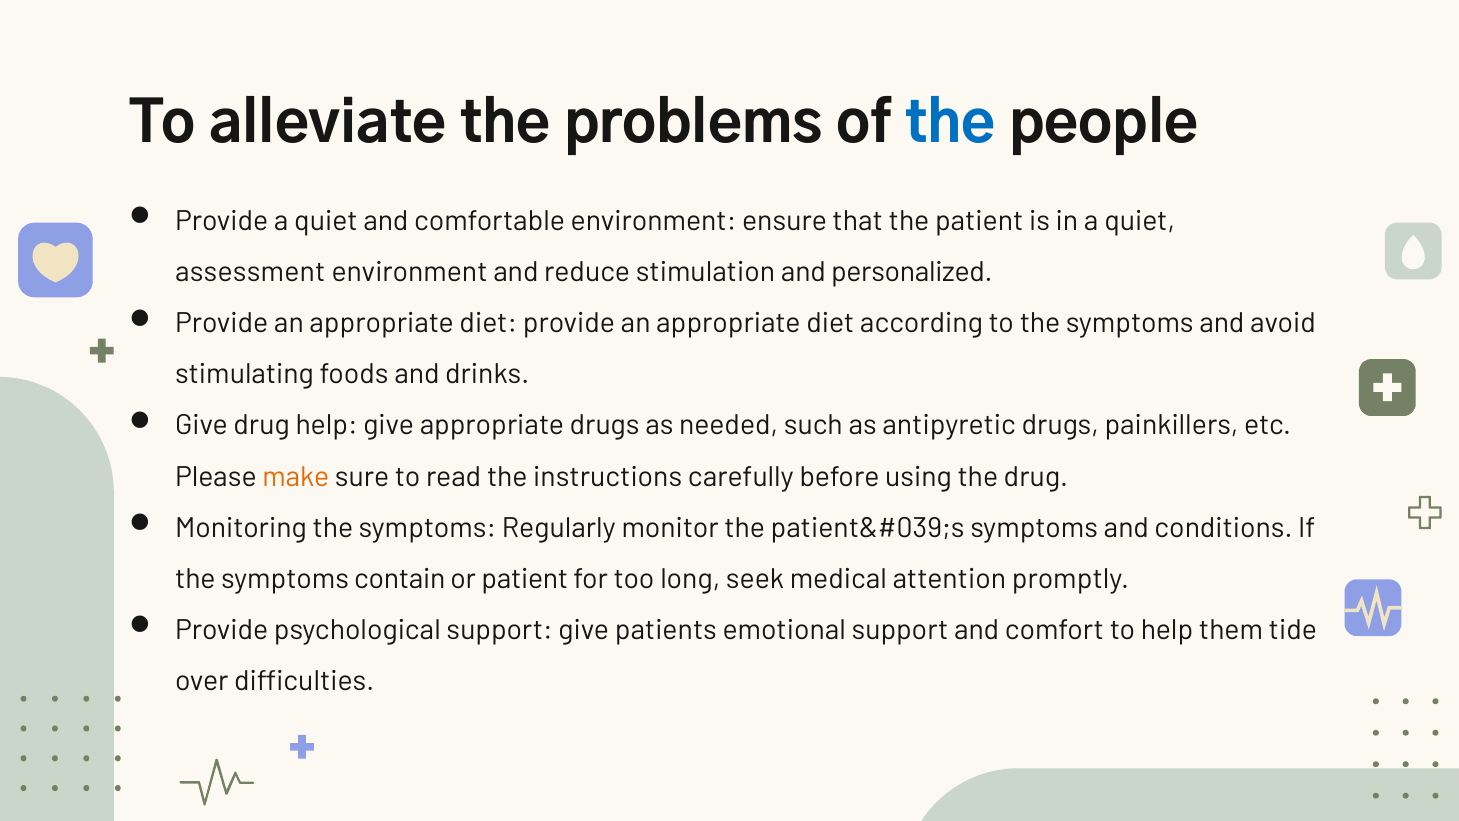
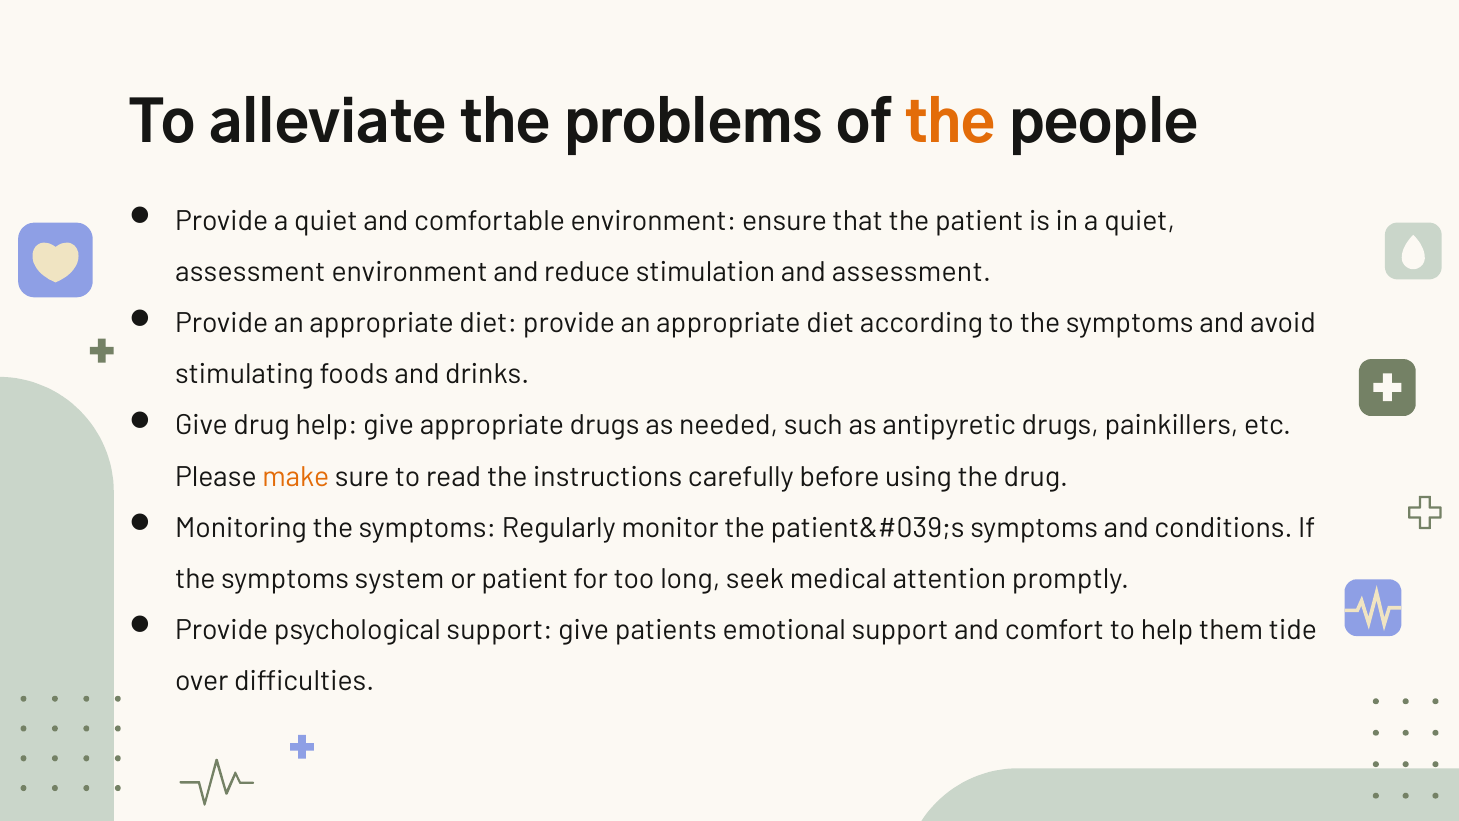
the colour: blue -> orange (950, 124)
and personalized: personalized -> assessment (911, 272)
contain: contain -> system (400, 579)
